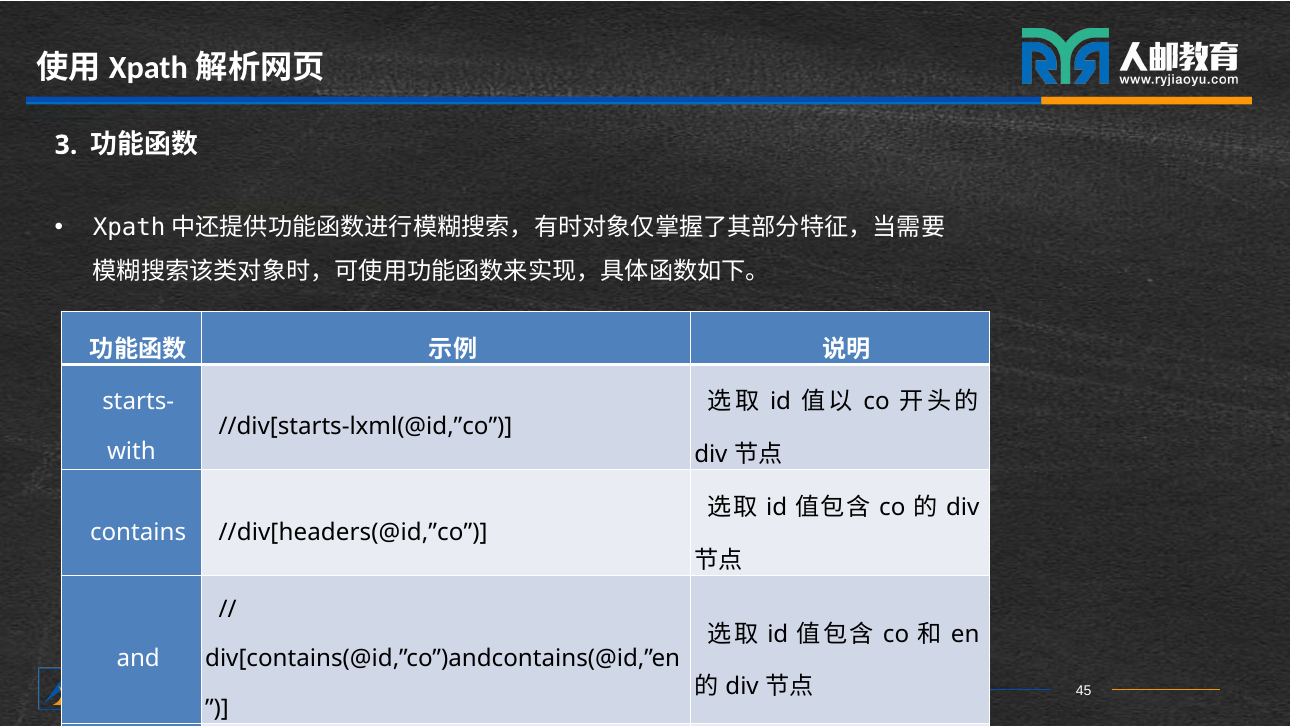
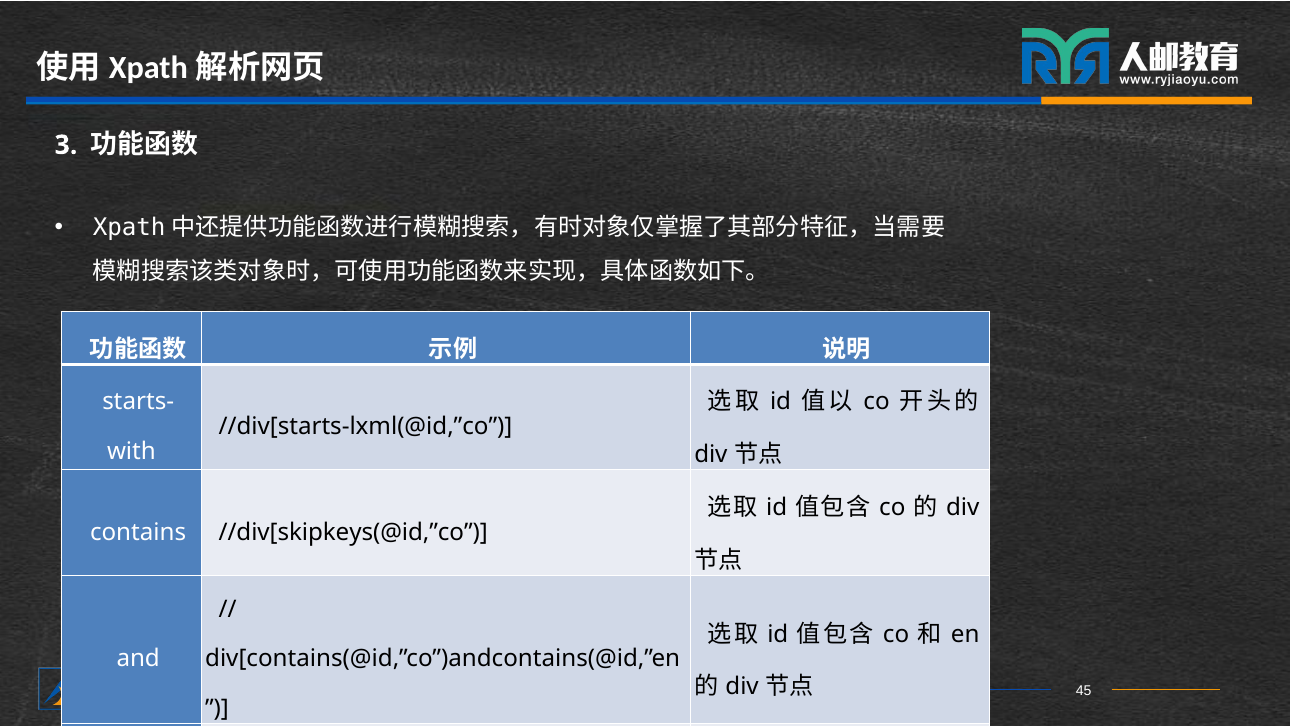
//div[headers(@id,”co: //div[headers(@id,”co -> //div[skipkeys(@id,”co (353, 532)
